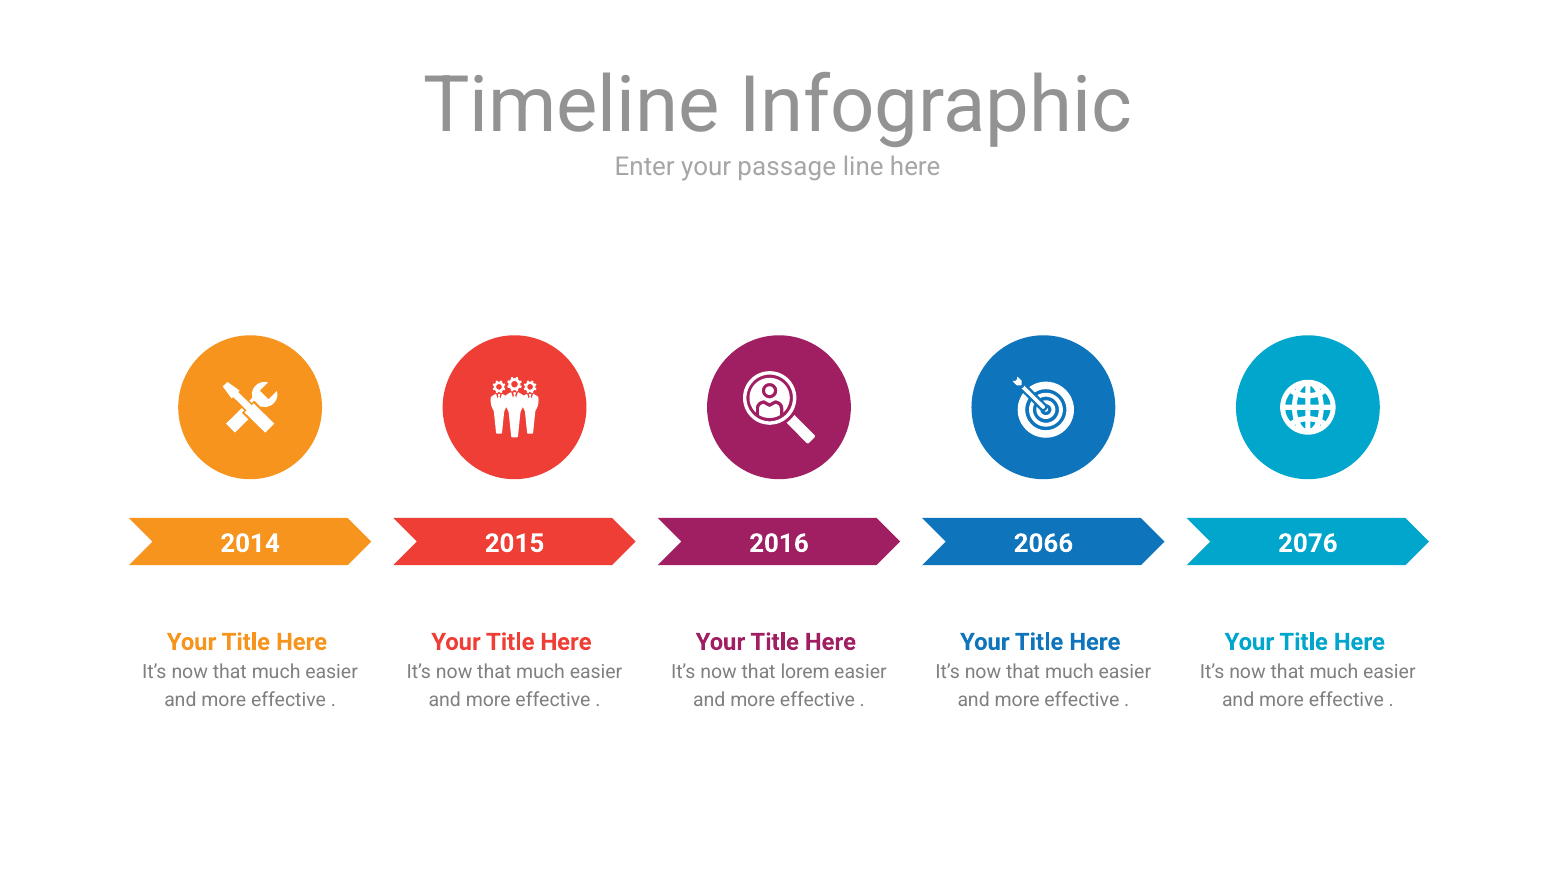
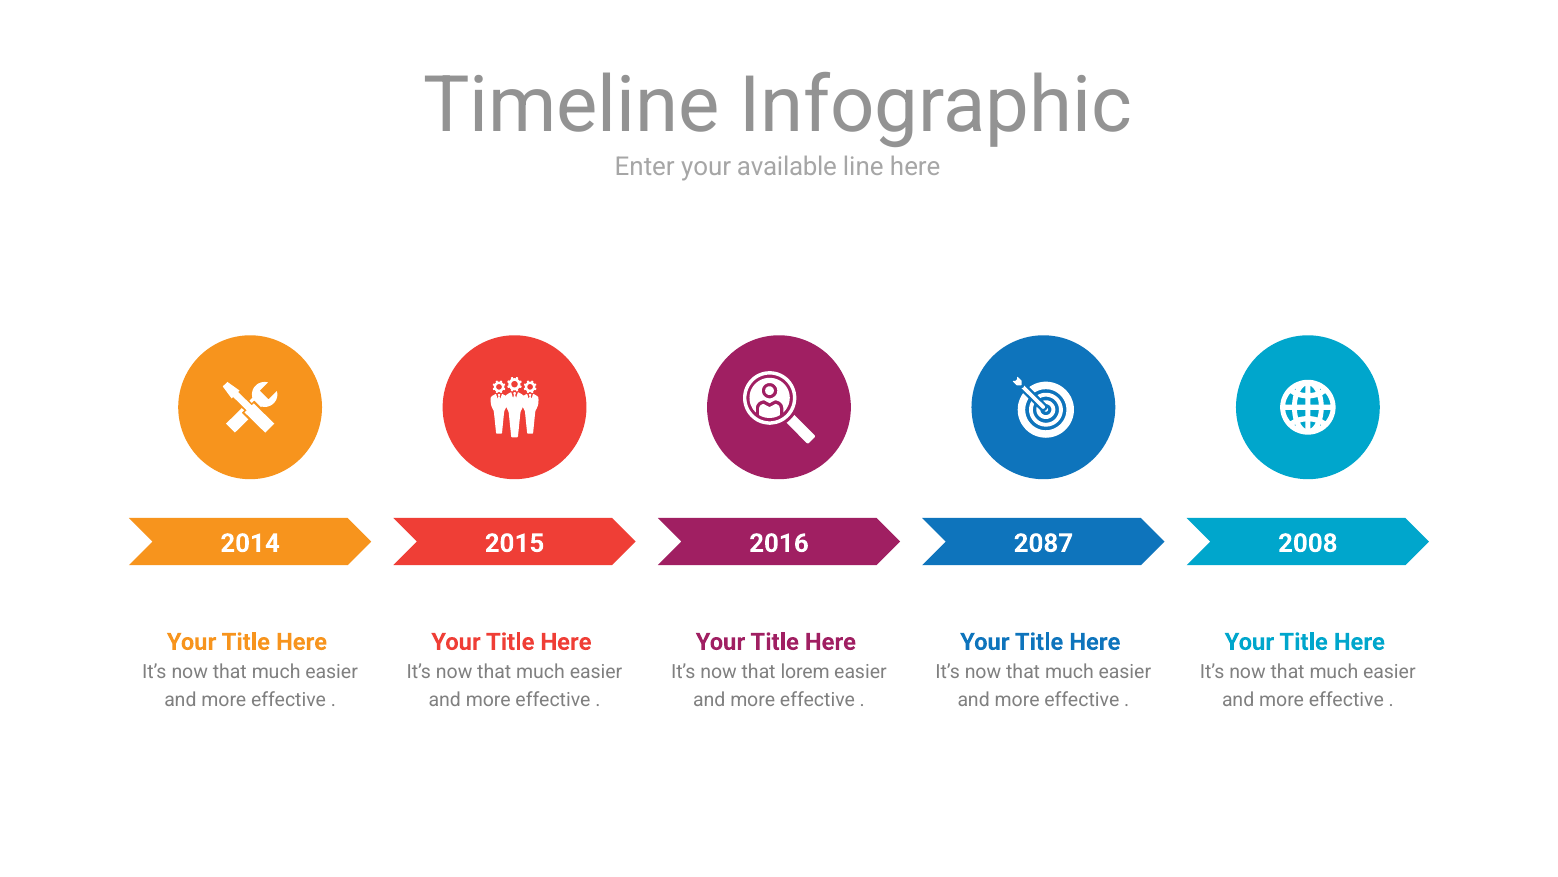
passage: passage -> available (787, 167)
2066: 2066 -> 2087 (1043, 543)
2076: 2076 -> 2008 (1308, 543)
